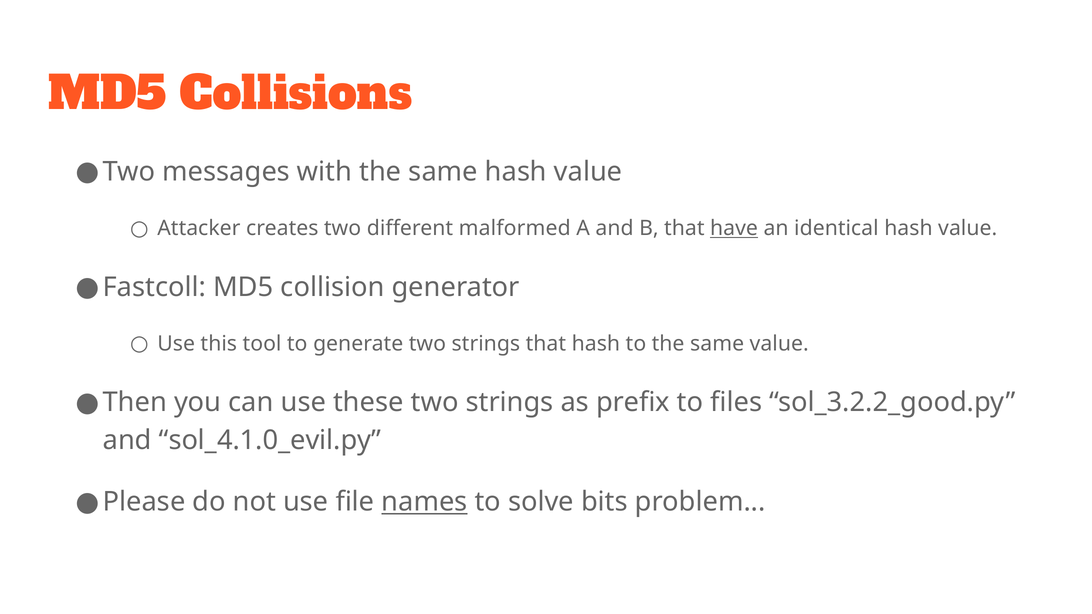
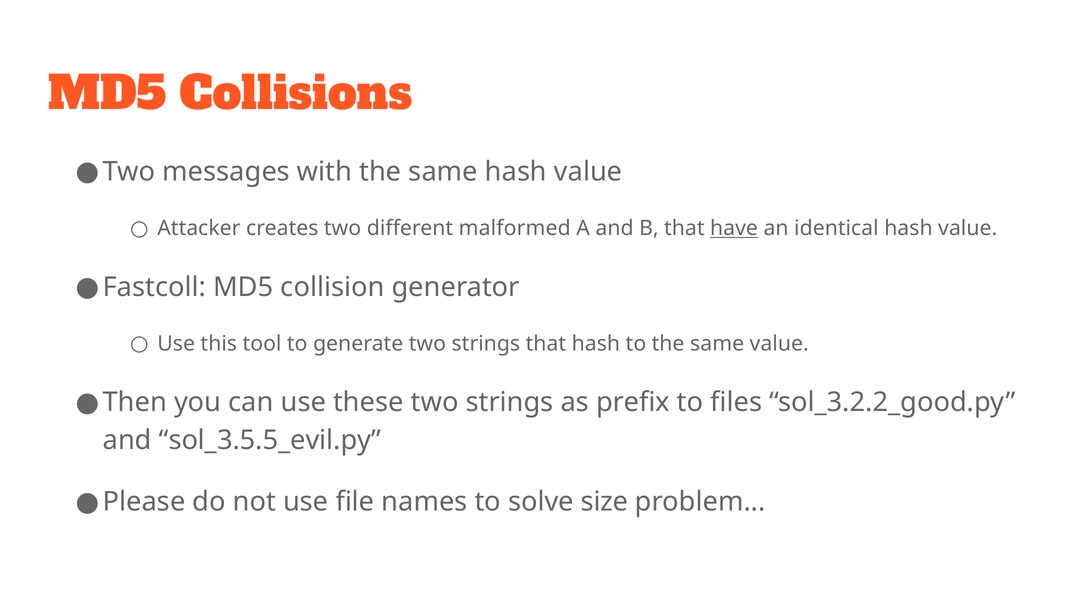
sol_4.1.0_evil.py: sol_4.1.0_evil.py -> sol_3.5.5_evil.py (270, 440)
names underline: present -> none (424, 502)
bits: bits -> size (605, 502)
